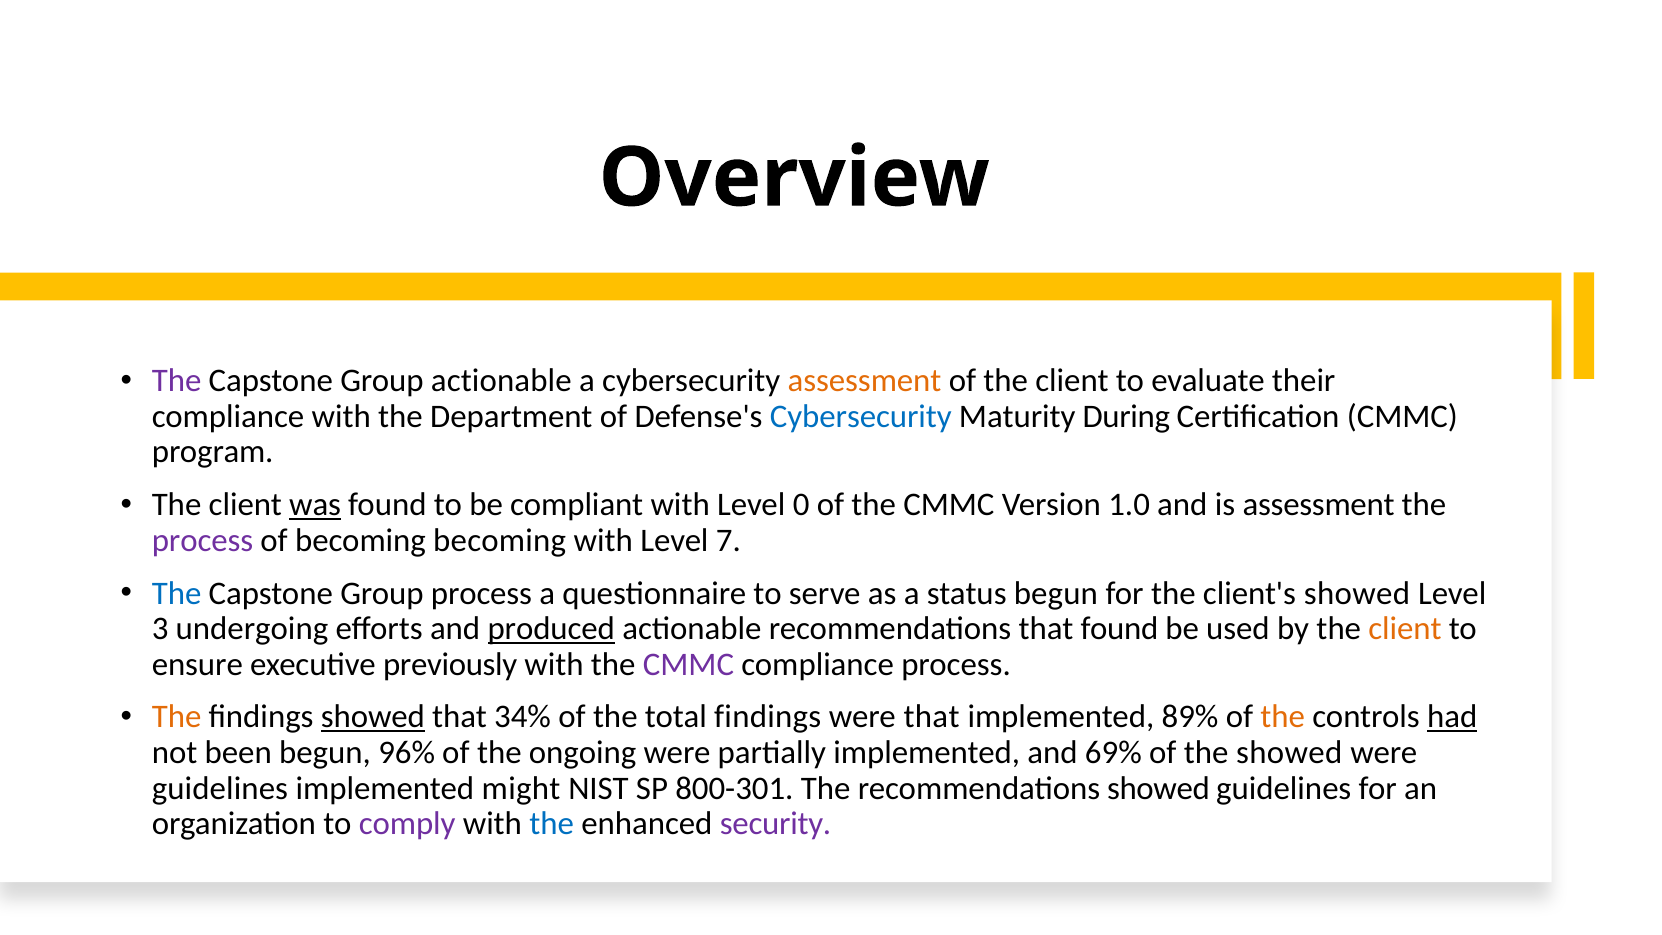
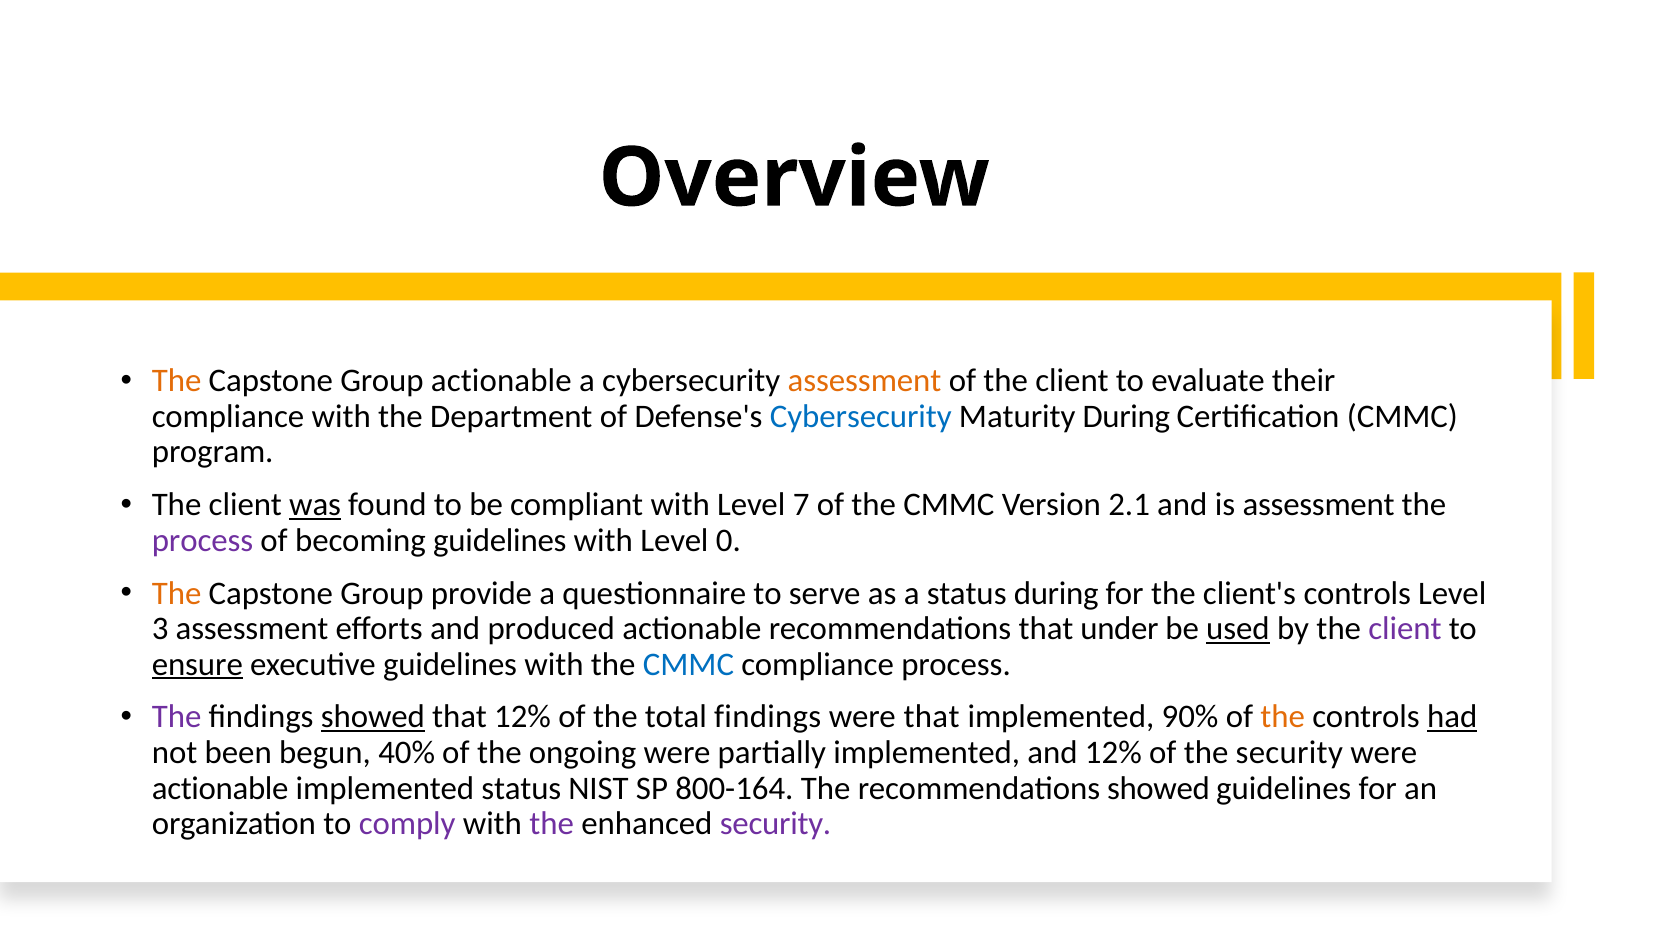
The colour: purple -> orange (177, 381)
0: 0 -> 7 (801, 505)
1.0: 1.0 -> 2.1 (1129, 505)
becoming becoming: becoming -> guidelines (500, 540)
7: 7 -> 0 (728, 540)
The colour: blue -> orange (177, 593)
Group process: process -> provide (481, 593)
status begun: begun -> during (1056, 593)
client's showed: showed -> controls (1357, 593)
3 undergoing: undergoing -> assessment (252, 629)
produced underline: present -> none (551, 629)
that found: found -> under (1119, 629)
used underline: none -> present (1238, 629)
client colour: orange -> purple (1405, 629)
ensure underline: none -> present (197, 664)
executive previously: previously -> guidelines (450, 664)
CMMC colour: purple -> blue (688, 664)
The colour: orange -> purple (177, 717)
that 34%: 34% -> 12% (523, 717)
89%: 89% -> 90% (1190, 717)
96%: 96% -> 40% (407, 753)
and 69%: 69% -> 12% (1113, 753)
the showed: showed -> security (1289, 753)
guidelines: guidelines -> actionable (220, 788)
implemented might: might -> status (521, 788)
800-301: 800-301 -> 800-164 (734, 788)
the colour: blue -> purple (552, 824)
